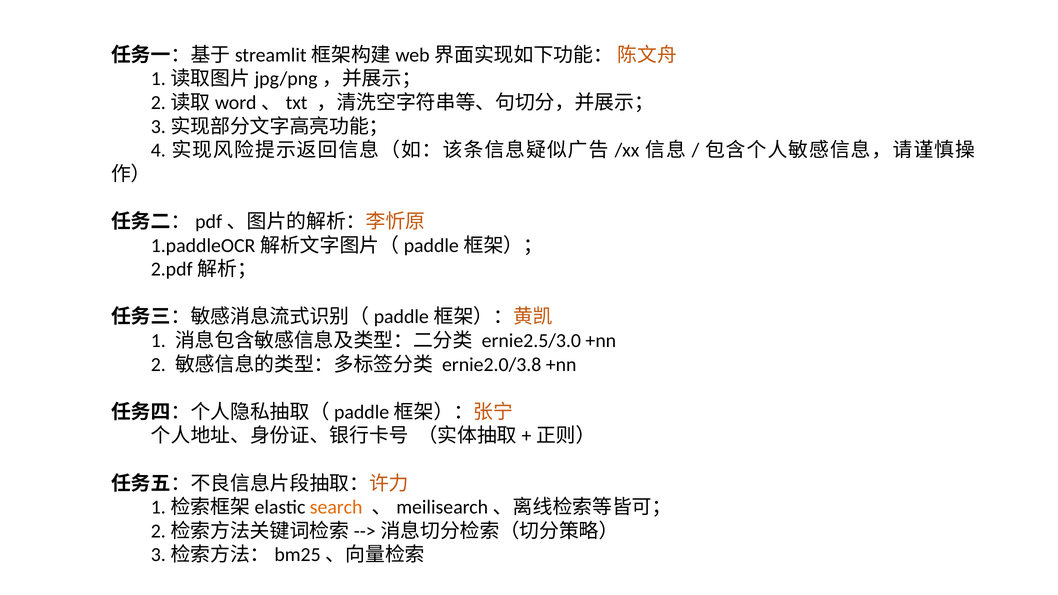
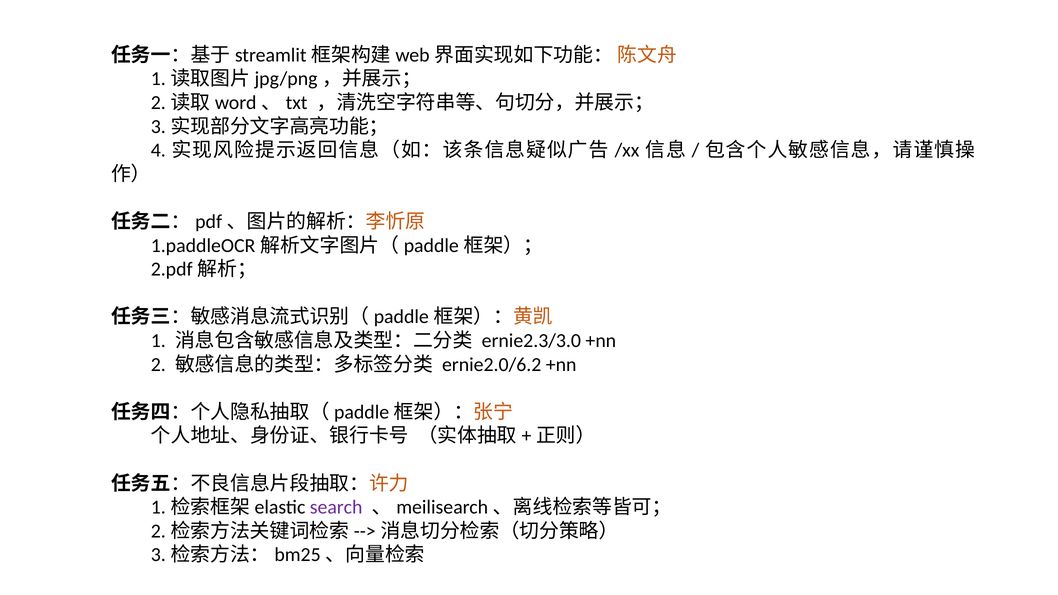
ernie2.5/3.0: ernie2.5/3.0 -> ernie2.3/3.0 (531, 341)
ernie2.0/3.8: ernie2.0/3.8 -> ernie2.0/6.2 (492, 365)
search colour: orange -> purple (336, 507)
